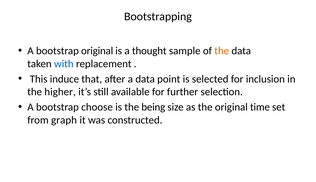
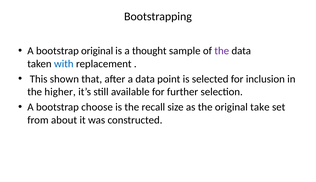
the colour: orange -> purple (222, 51)
induce: induce -> shown (64, 79)
being: being -> recall (153, 107)
time: time -> take (260, 107)
graph: graph -> about (64, 120)
